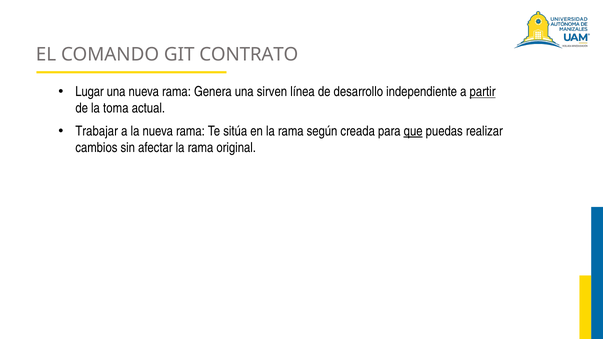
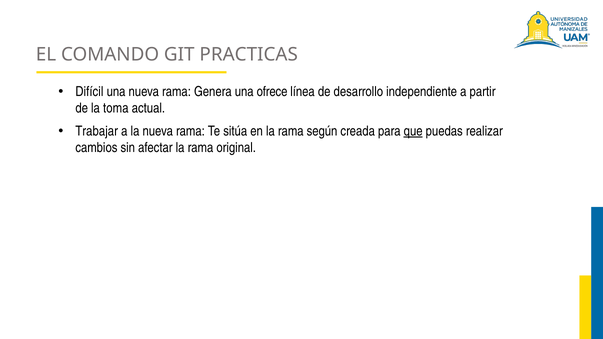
CONTRATO: CONTRATO -> PRACTICAS (249, 55)
Lugar: Lugar -> Difícil (89, 92)
sirven: sirven -> ofrece (272, 92)
partir underline: present -> none (483, 92)
